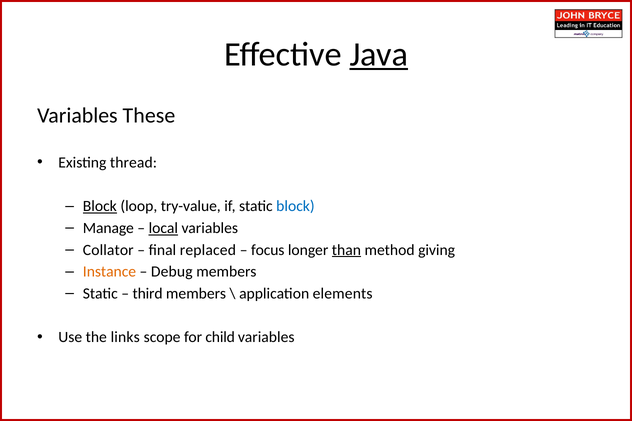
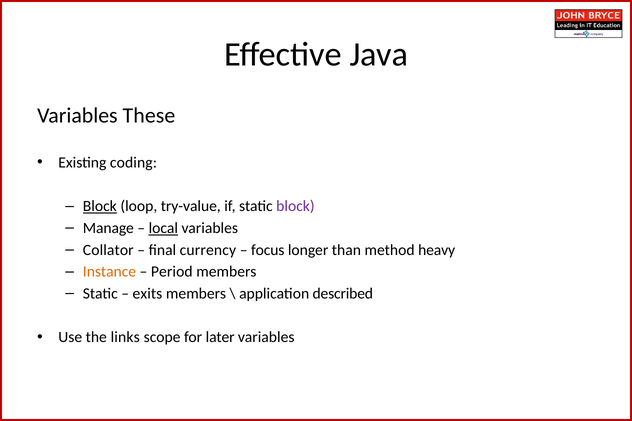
Java underline: present -> none (379, 54)
thread: thread -> coding (133, 163)
block colour: blue -> purple (295, 206)
replaced: replaced -> currency (208, 250)
than underline: present -> none (346, 250)
giving: giving -> heavy (437, 250)
Debug: Debug -> Period (172, 272)
third: third -> exits (147, 294)
elements: elements -> described (343, 294)
child: child -> later (220, 338)
